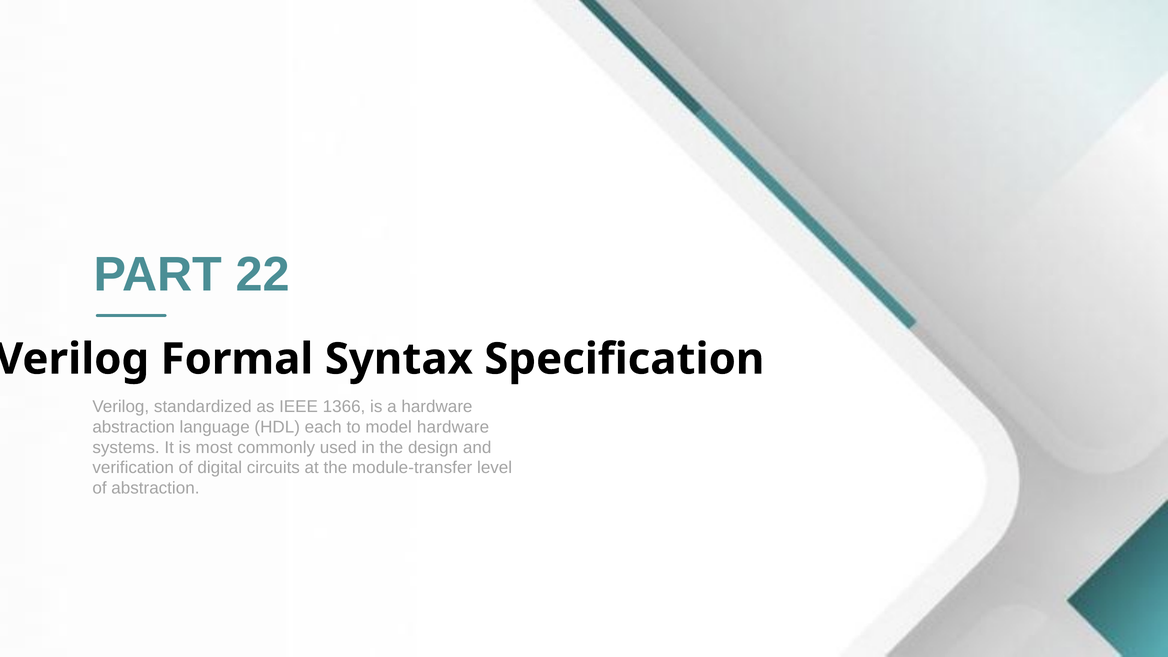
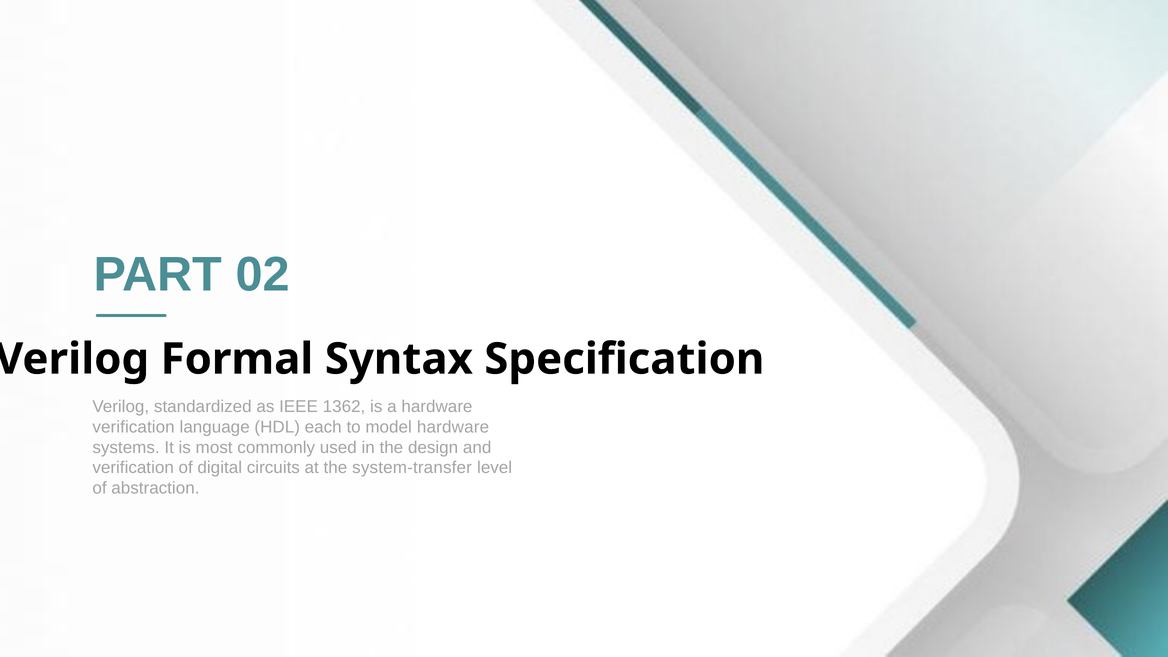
22: 22 -> 02 (263, 275)
1366: 1366 -> 1362 (344, 407)
abstraction: abstraction -> verification (134, 427)
module-transfer: module-transfer -> system-transfer (412, 468)
